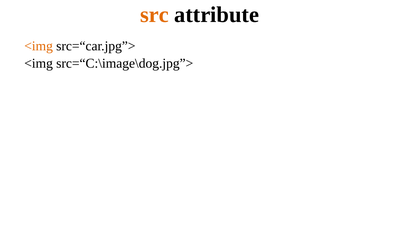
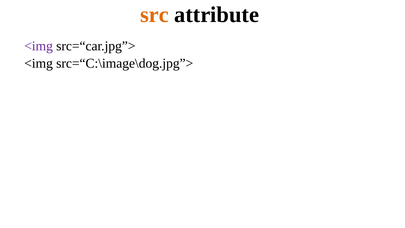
<img colour: orange -> purple (39, 46)
